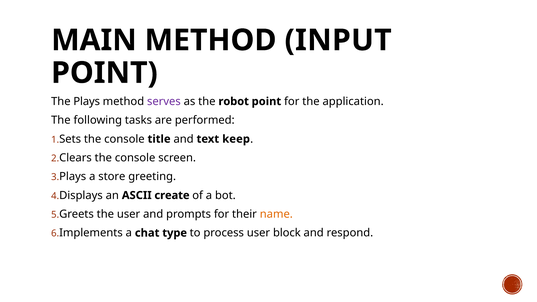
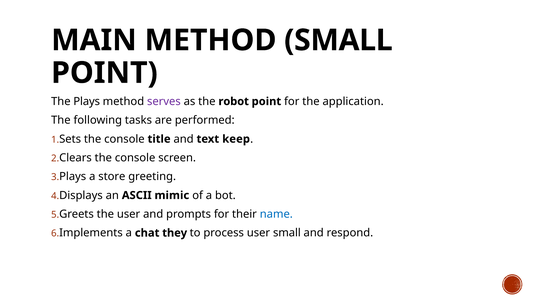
METHOD INPUT: INPUT -> SMALL (338, 40)
create: create -> mimic (172, 195)
name colour: orange -> blue (276, 214)
type: type -> they (175, 233)
user block: block -> small (287, 233)
